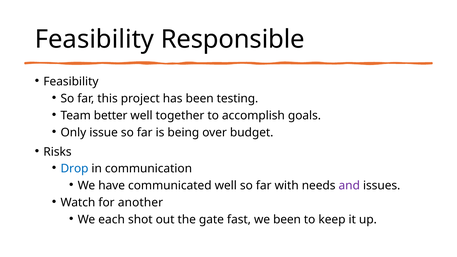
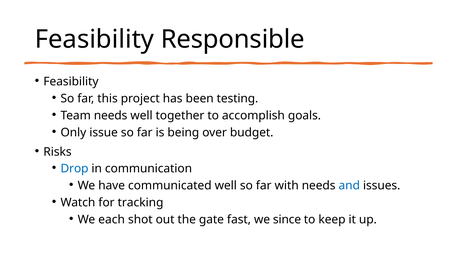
Team better: better -> needs (111, 116)
and colour: purple -> blue (349, 186)
another: another -> tracking (141, 203)
we been: been -> since (287, 220)
